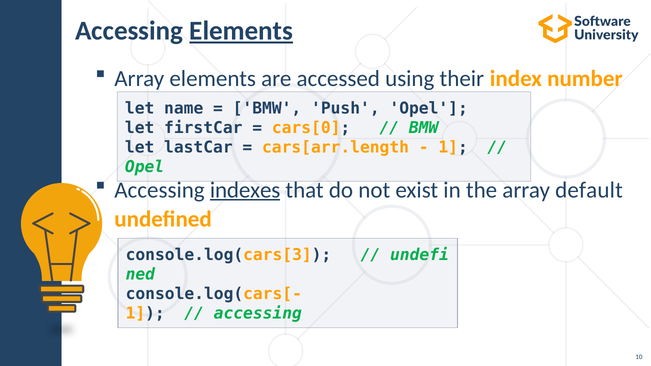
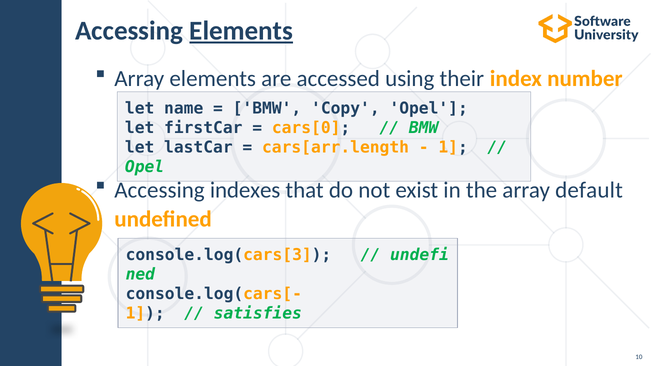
Push: Push -> Copy (345, 108)
indexes underline: present -> none (245, 190)
accessing: accessing -> satisfies (258, 314)
